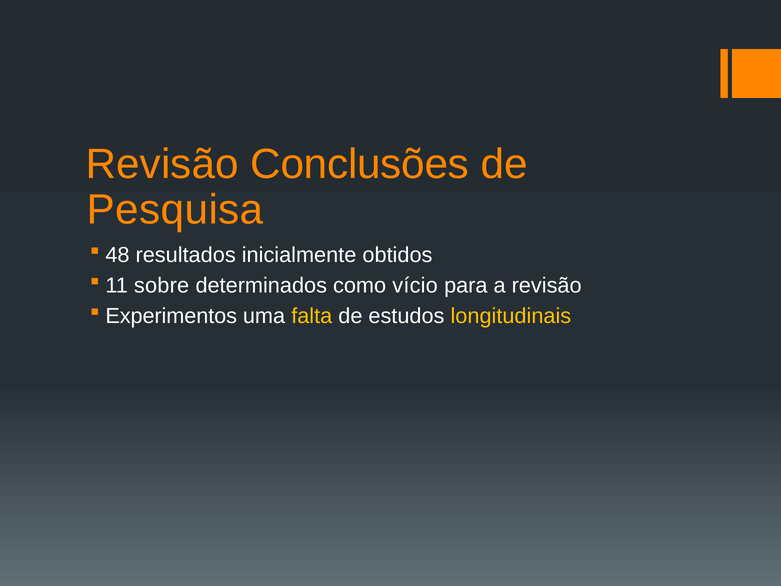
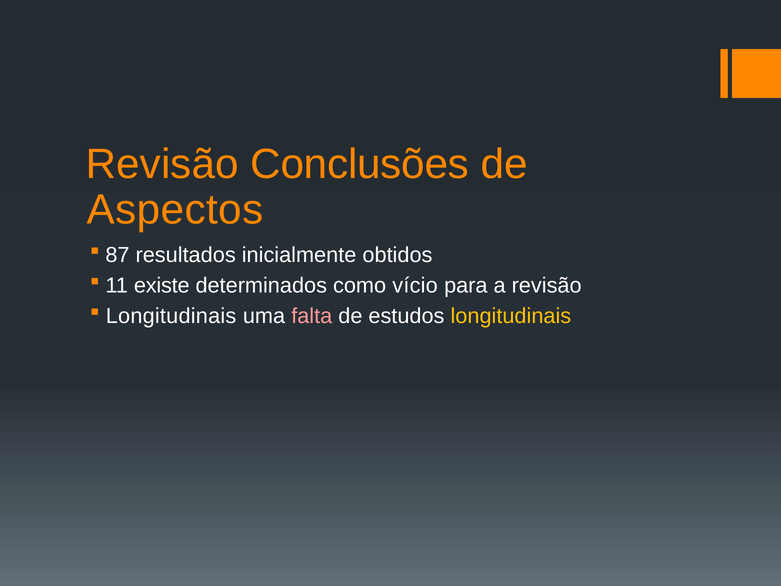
Pesquisa: Pesquisa -> Aspectos (175, 210)
48: 48 -> 87 (117, 255)
sobre: sobre -> existe (162, 285)
Experimentos: Experimentos -> Longitudinais (171, 316)
falta colour: yellow -> pink (312, 316)
